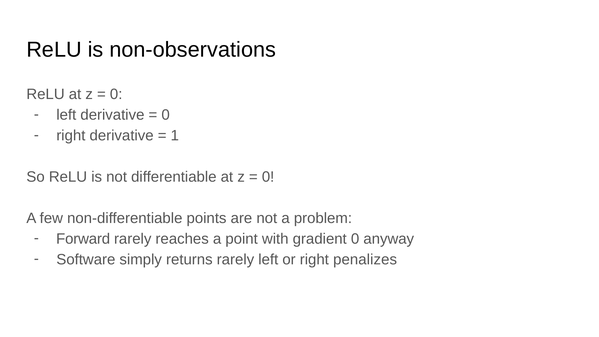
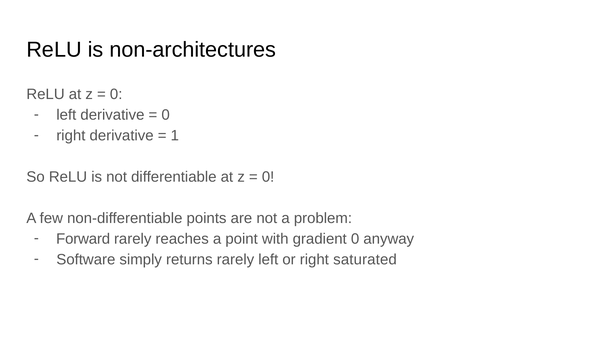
non-observations: non-observations -> non-architectures (193, 50)
penalizes: penalizes -> saturated (365, 259)
